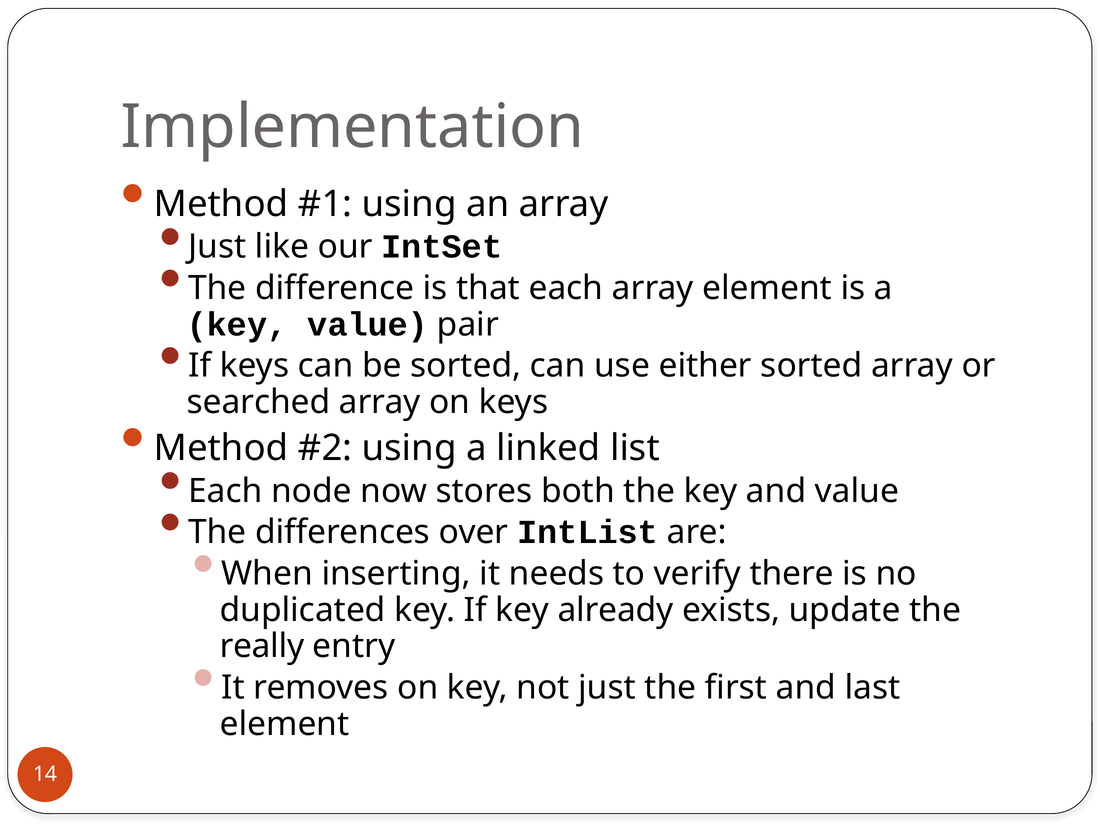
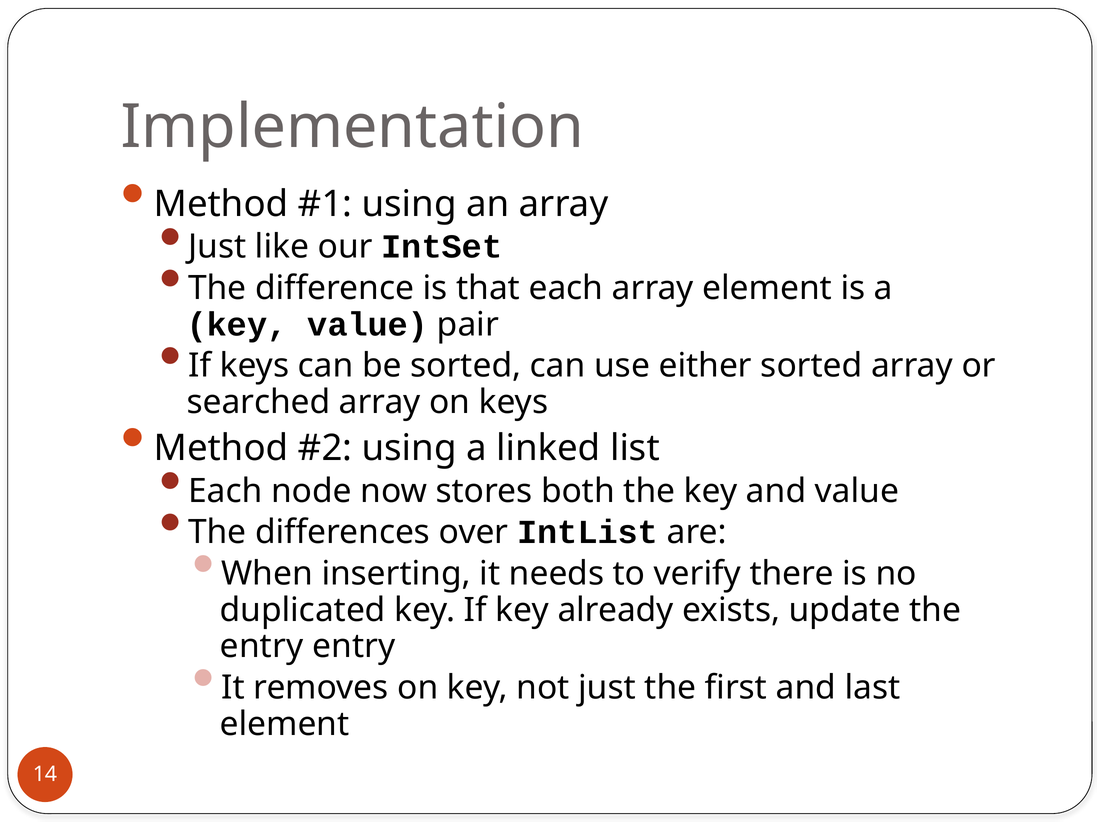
really: really -> entry (262, 646)
